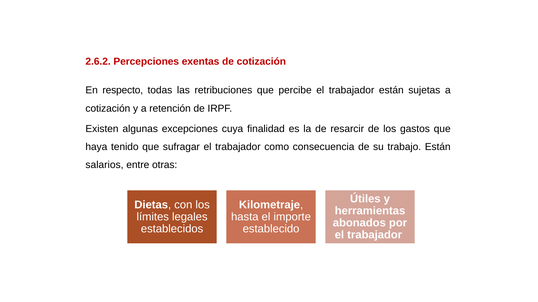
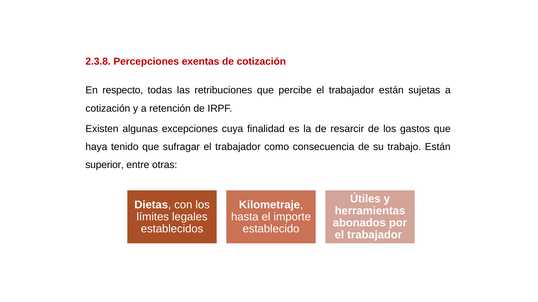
2.6.2: 2.6.2 -> 2.3.8 (98, 62)
salarios: salarios -> superior (105, 165)
